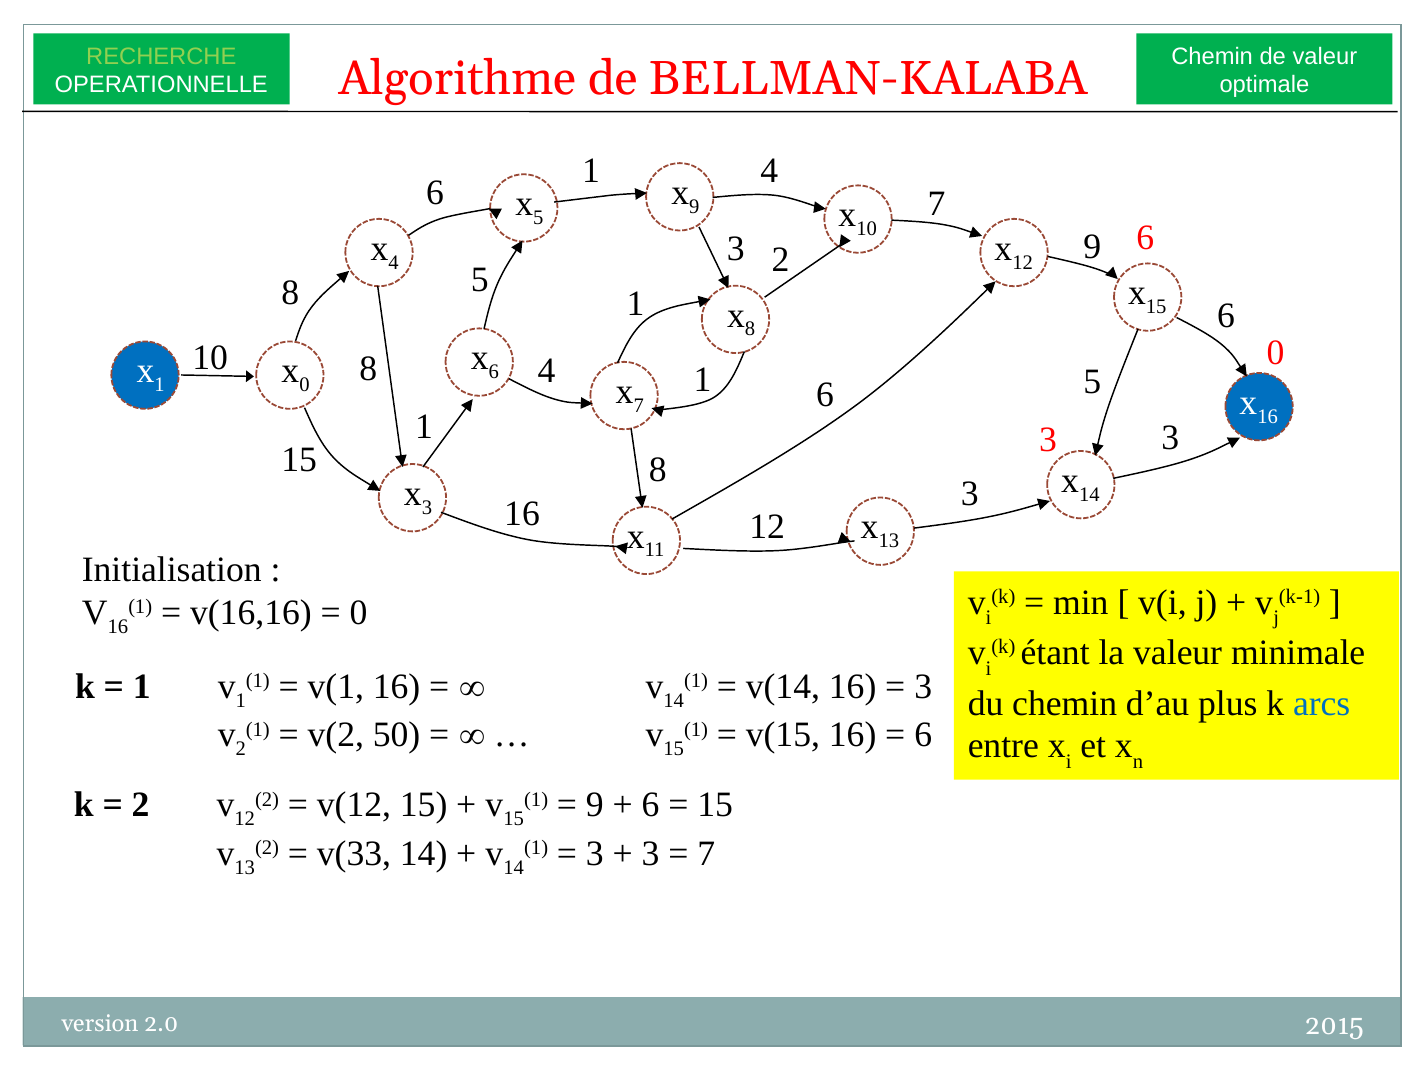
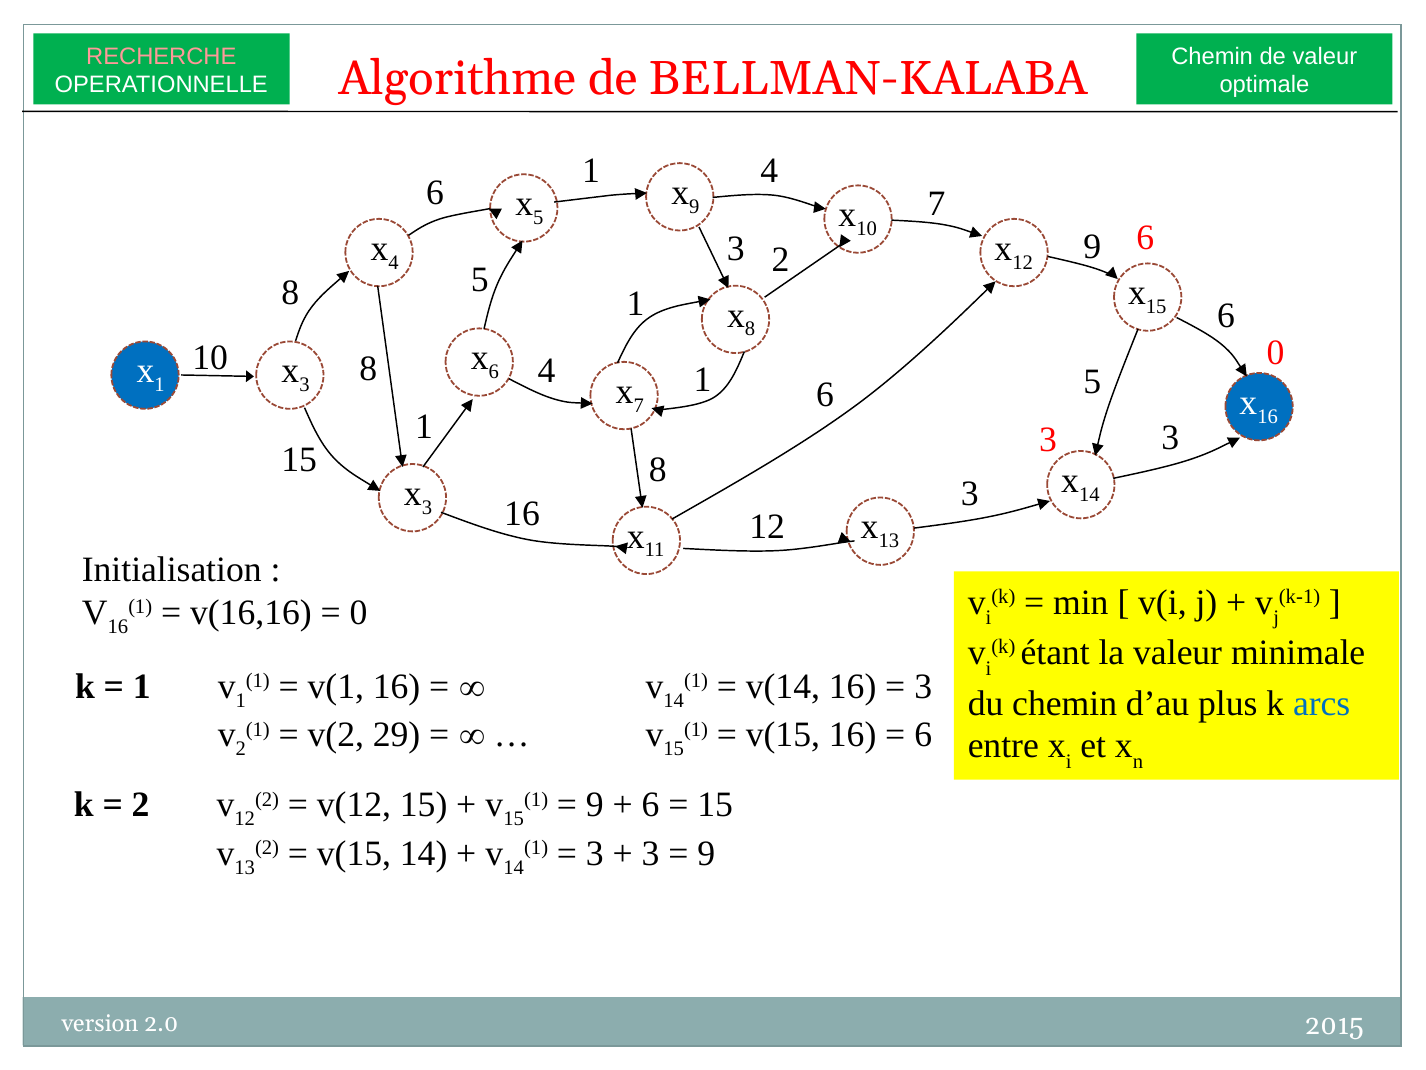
RECHERCHE colour: light green -> pink (161, 56)
0: 0 -> 3 (304, 385)
50: 50 -> 29 (397, 735)
v(33: v(33 -> v(15 (354, 853)
7: 7 -> 9 (706, 853)
